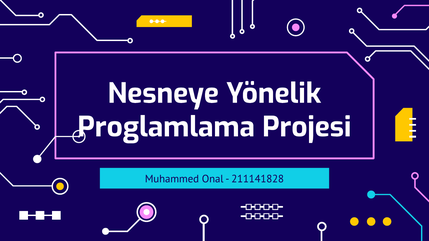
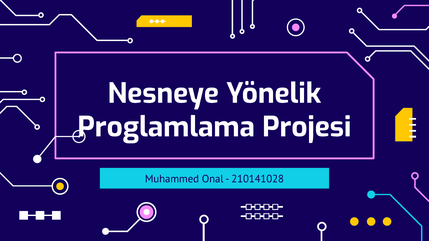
211141828: 211141828 -> 210141028 (258, 179)
